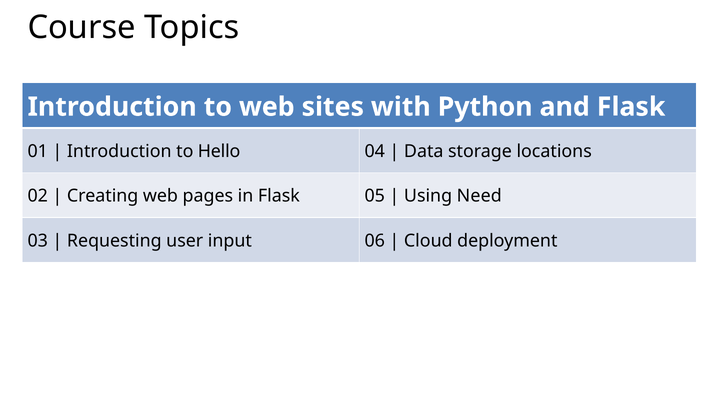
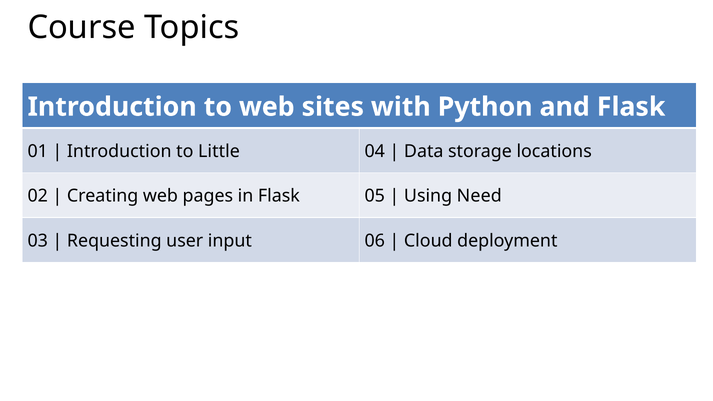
Hello: Hello -> Little (219, 151)
